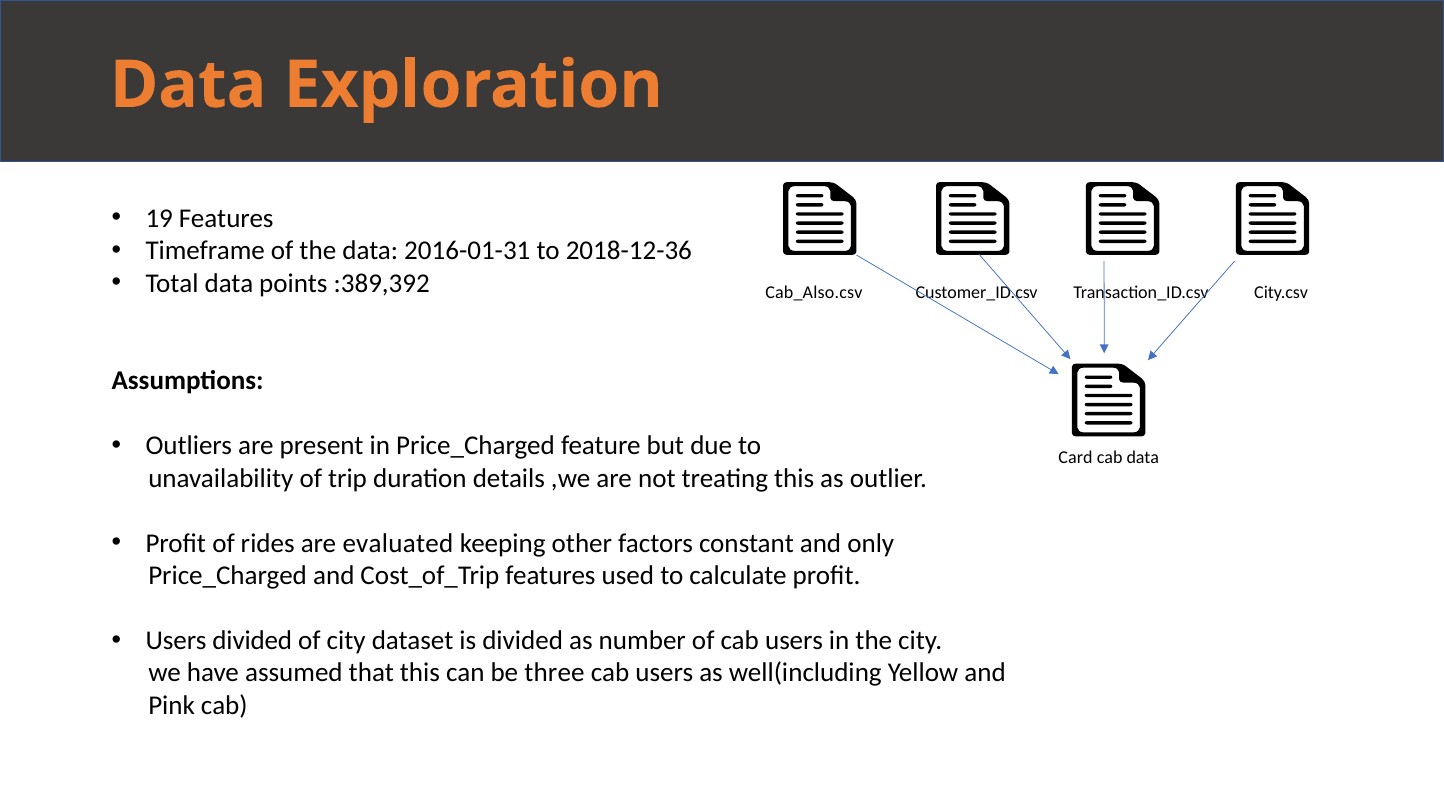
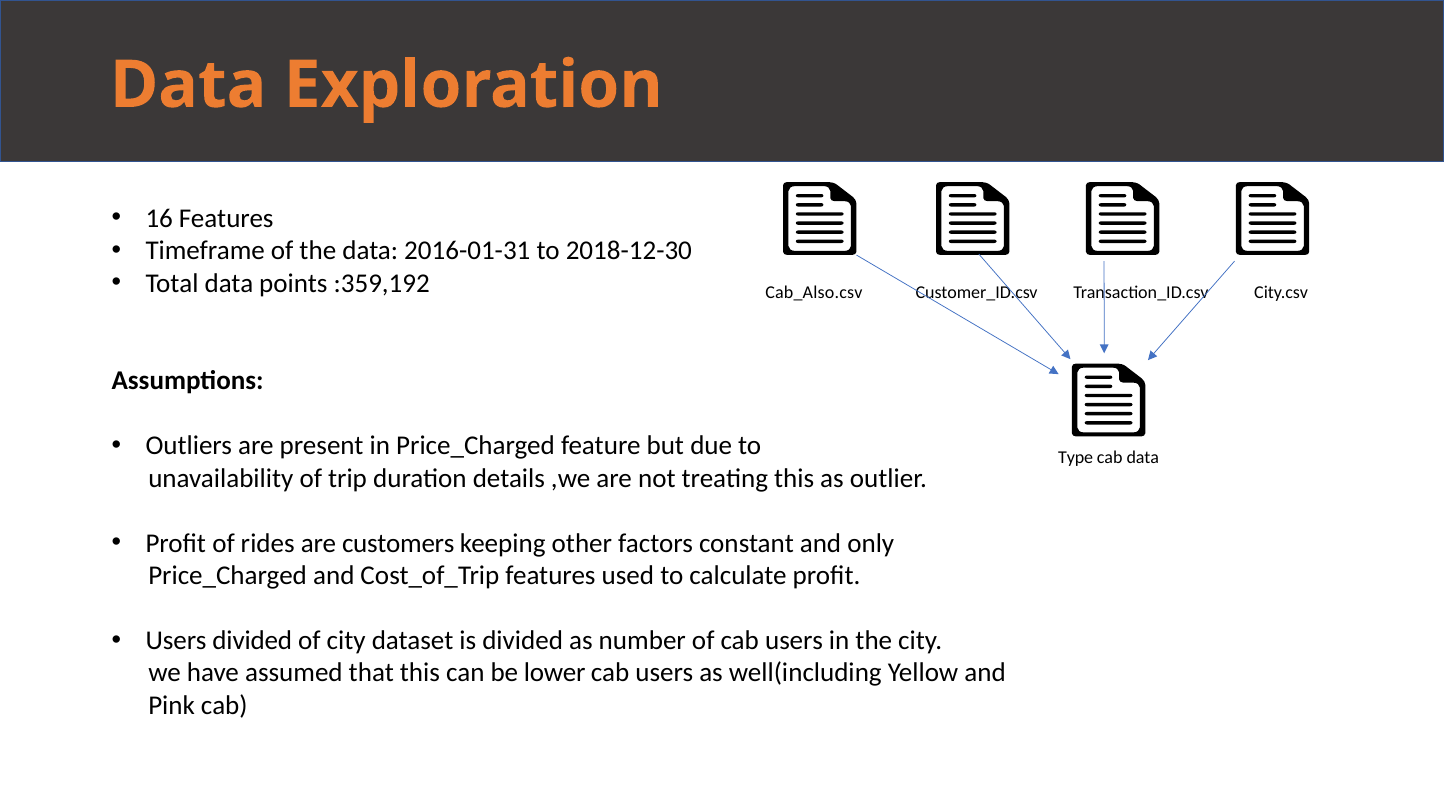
19: 19 -> 16 (159, 218)
2018-12-36: 2018-12-36 -> 2018-12-30 (629, 251)
:389,392: :389,392 -> :359,192 (382, 283)
Card: Card -> Type (1076, 457)
evaluated: evaluated -> customers (398, 543)
three: three -> lower (555, 673)
